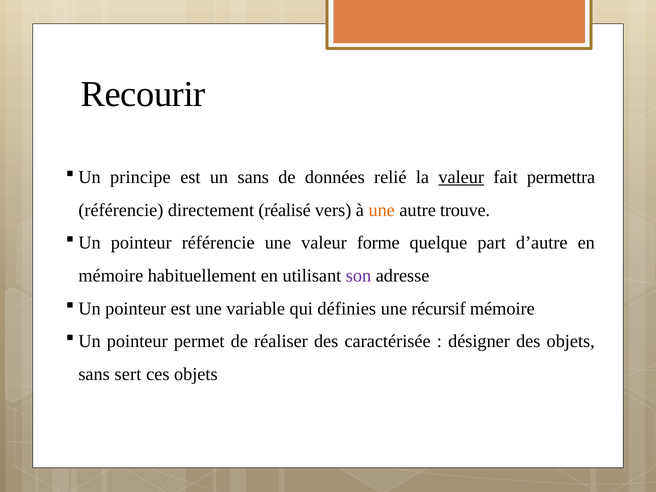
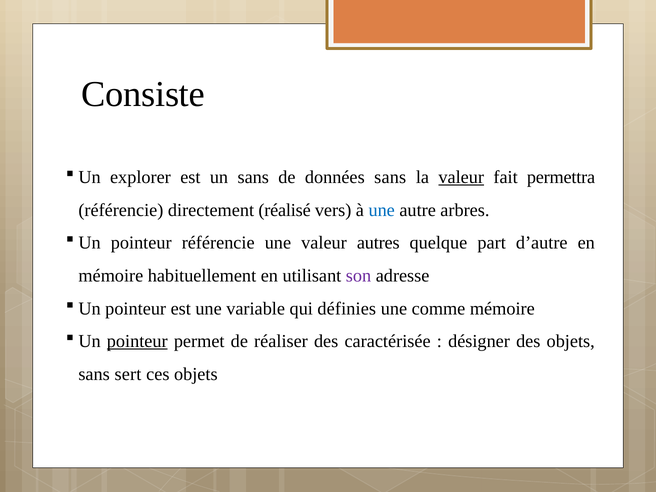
Recourir: Recourir -> Consiste (143, 94)
principe: principe -> explorer (140, 177)
données relié: relié -> sans (390, 177)
une colour: orange -> blue (382, 210)
trouve: trouve -> arbres (465, 210)
forme: forme -> autres (378, 243)
récursif: récursif -> comme (438, 309)
pointeur underline: none -> present (137, 341)
